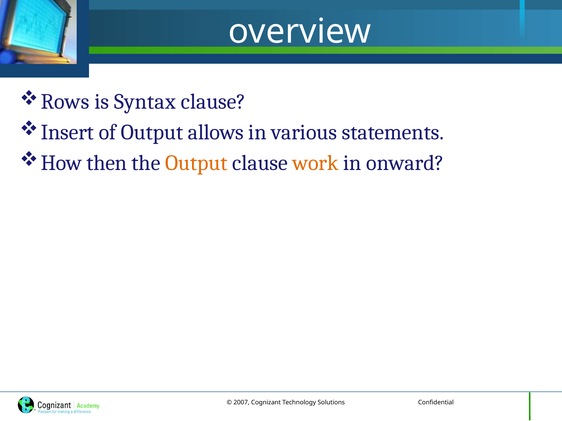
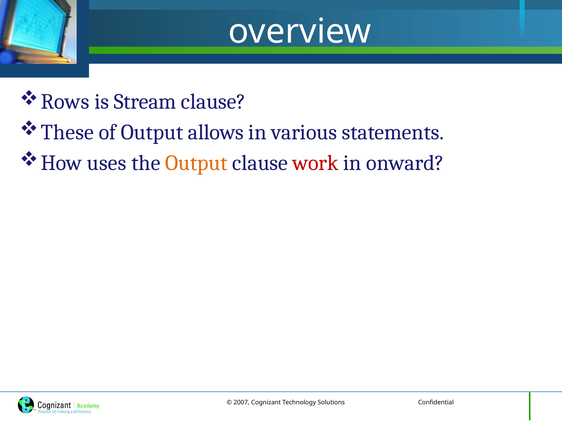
Syntax: Syntax -> Stream (145, 102)
Insert: Insert -> These (67, 132)
then: then -> uses (107, 163)
work colour: orange -> red (316, 163)
